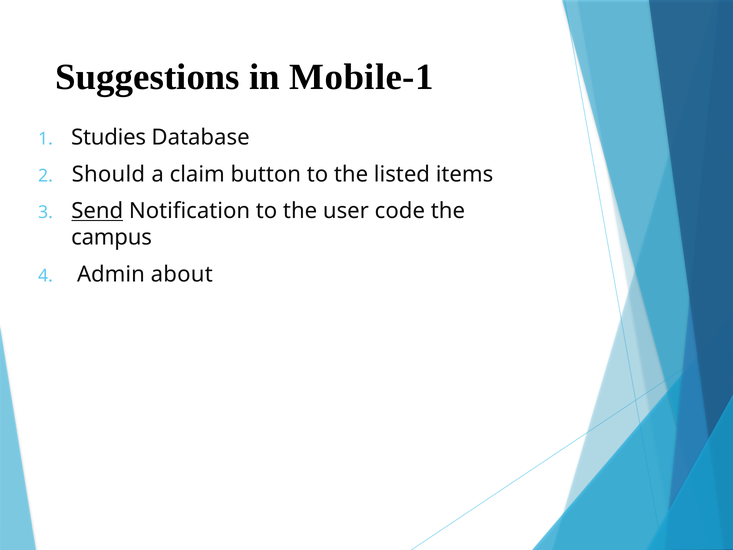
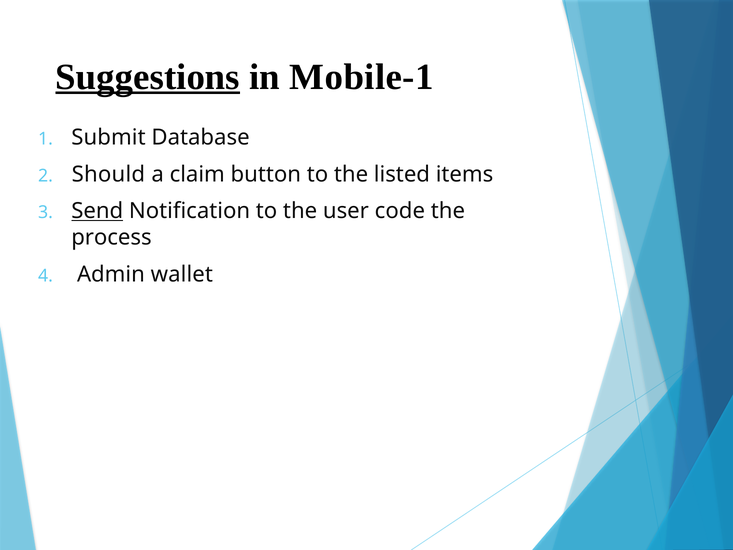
Suggestions underline: none -> present (148, 77)
Studies: Studies -> Submit (108, 137)
campus: campus -> process (111, 238)
about: about -> wallet (182, 274)
